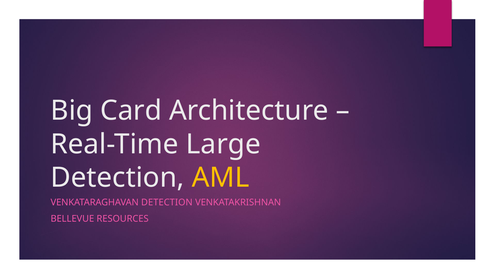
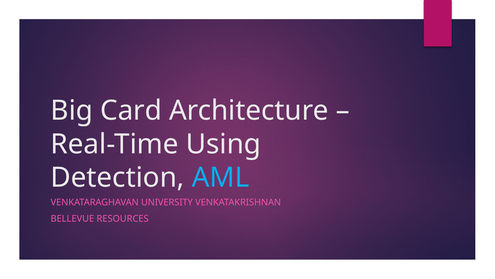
Large: Large -> Using (223, 144)
AML colour: yellow -> light blue (220, 177)
VENKATARAGHAVAN DETECTION: DETECTION -> UNIVERSITY (167, 202)
